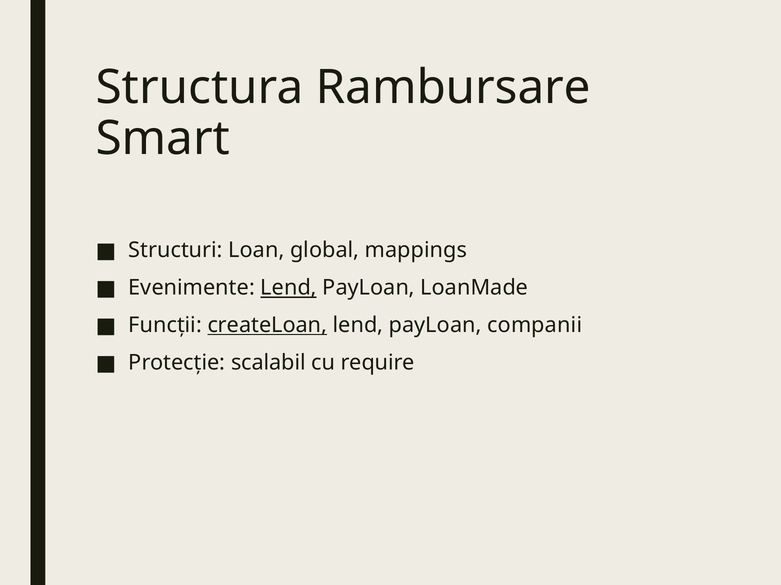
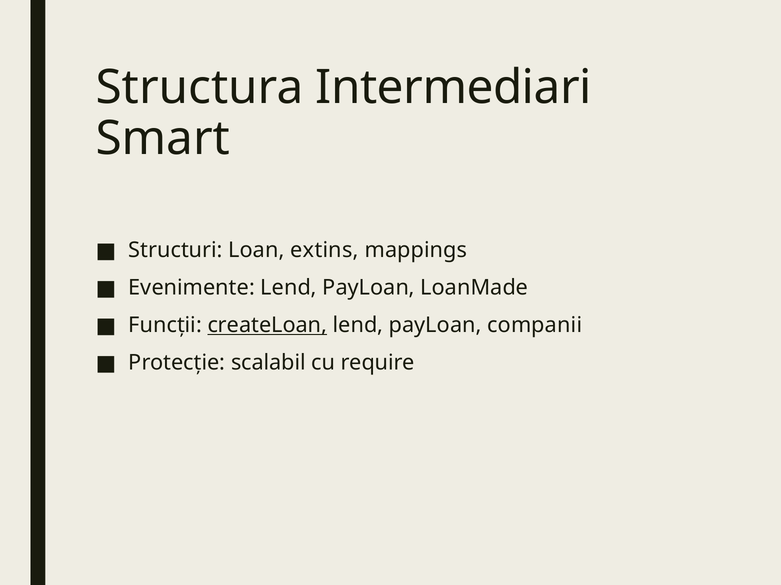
Rambursare: Rambursare -> Intermediari (454, 88)
global: global -> extins (325, 251)
Lend underline: present -> none (289, 288)
